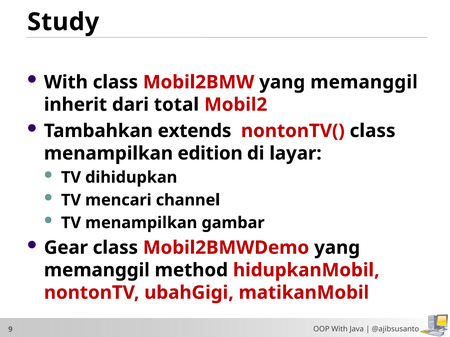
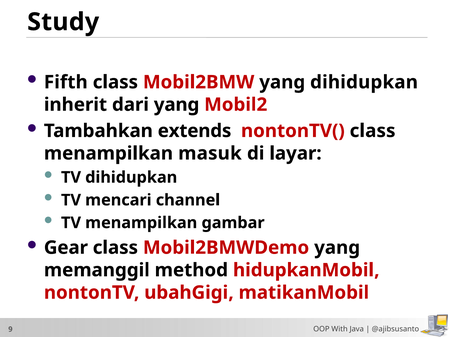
With: With -> Fifth (66, 82)
Mobil2BMW yang memanggil: memanggil -> dihidupkan (364, 82)
dari total: total -> yang (177, 105)
edition: edition -> masuk (210, 154)
